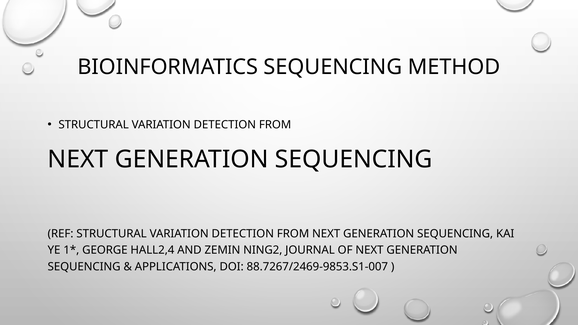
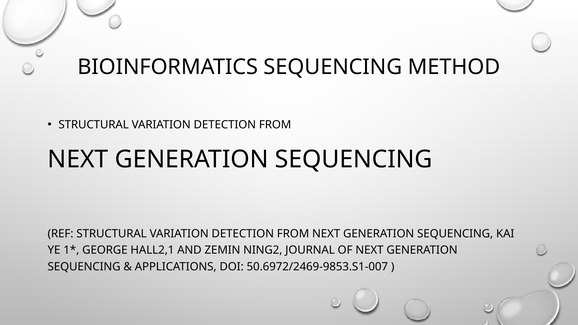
HALL2,4: HALL2,4 -> HALL2,1 (152, 250)
88.7267/2469-9853.S1-007: 88.7267/2469-9853.S1-007 -> 50.6972/2469-9853.S1-007 (317, 267)
